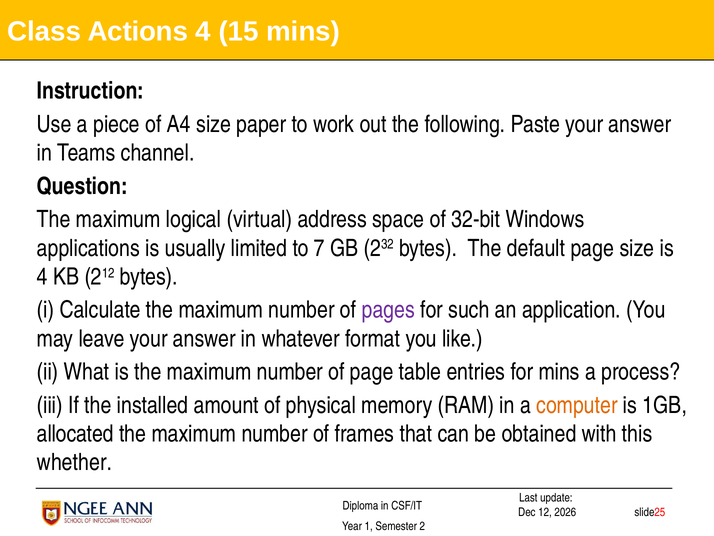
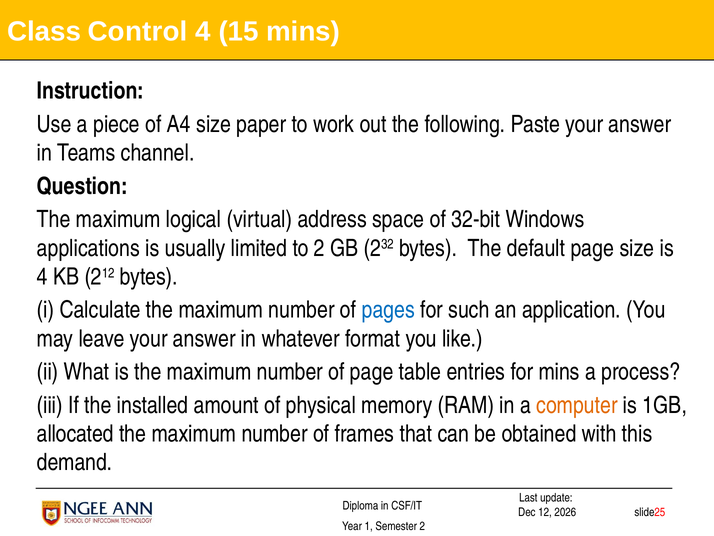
Actions: Actions -> Control (138, 32)
to 7: 7 -> 2 (319, 248)
pages colour: purple -> blue (388, 310)
whether: whether -> demand (75, 462)
